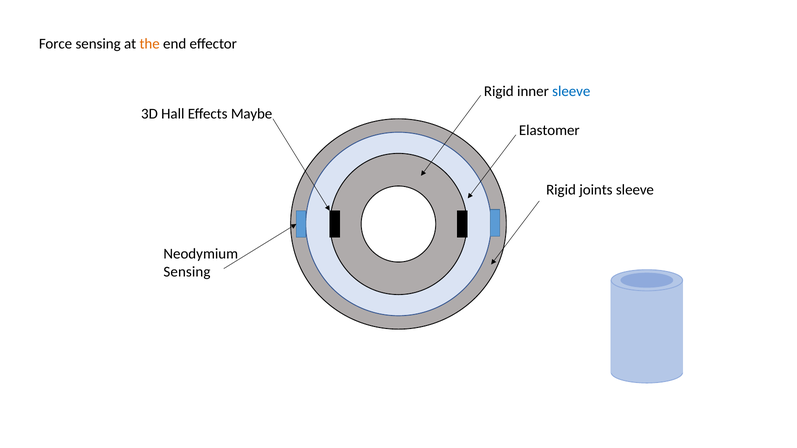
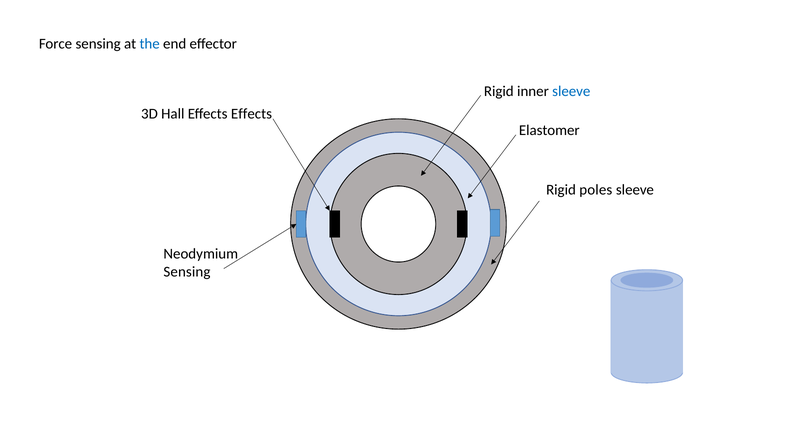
the colour: orange -> blue (150, 44)
Effects Maybe: Maybe -> Effects (251, 114)
joints: joints -> poles (596, 190)
